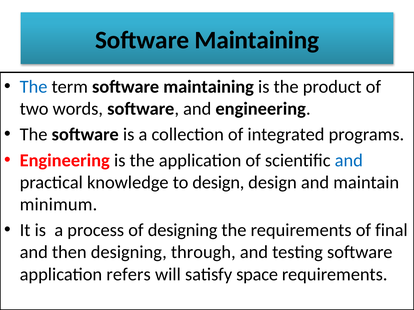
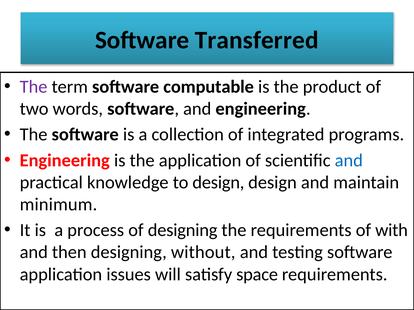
Maintaining: Maintaining -> Transferred (257, 40)
The colour: blue -> purple (34, 87)
term software maintaining: maintaining -> computable (209, 87)
final: final -> with (392, 231)
through: through -> without (203, 253)
refers: refers -> issues (129, 275)
